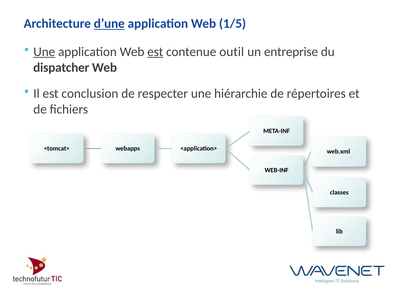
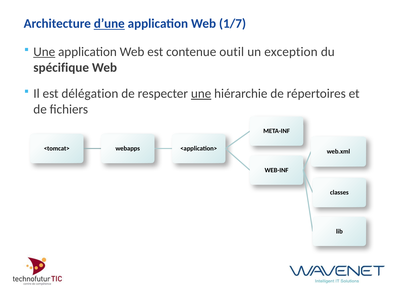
1/5: 1/5 -> 1/7 (233, 24)
est underline: present -> none (155, 52)
entreprise: entreprise -> exception (291, 52)
dispatcher: dispatcher -> spécifique (61, 67)
conclusion: conclusion -> délégation (90, 94)
une underline: none -> present (201, 94)
